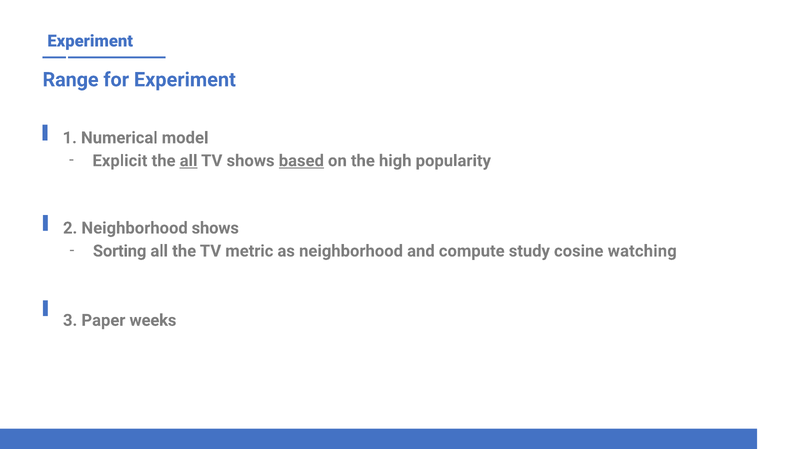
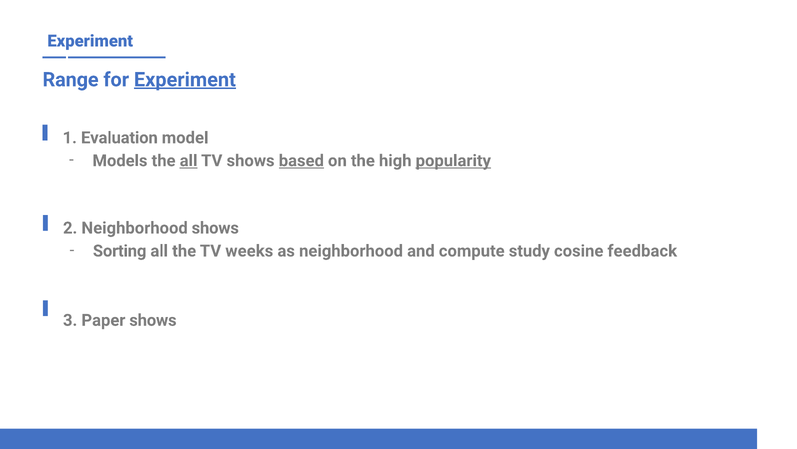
Experiment underline: none -> present (185, 80)
Numerical: Numerical -> Evaluation (119, 138)
Explicit: Explicit -> Models (120, 160)
popularity underline: none -> present (453, 160)
metric: metric -> weeks (249, 251)
watching: watching -> feedback (642, 251)
Paper weeks: weeks -> shows (153, 320)
